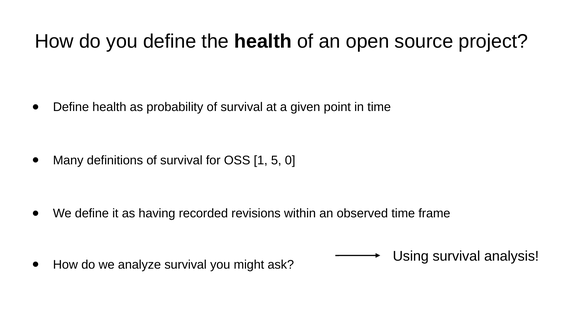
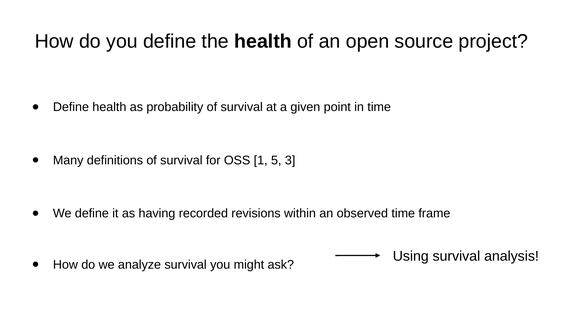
0: 0 -> 3 (290, 160)
